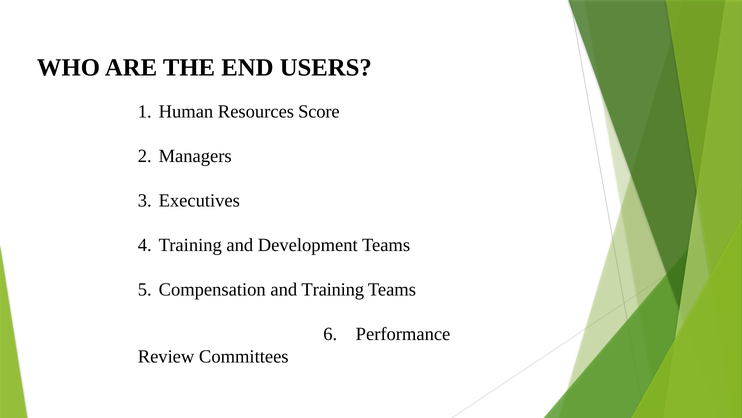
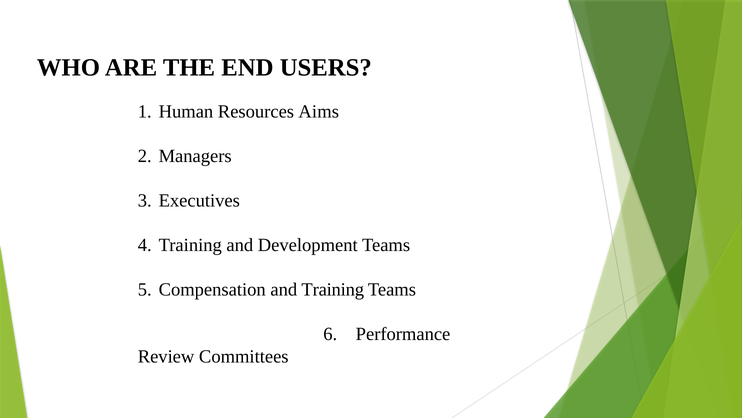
Score: Score -> Aims (319, 111)
